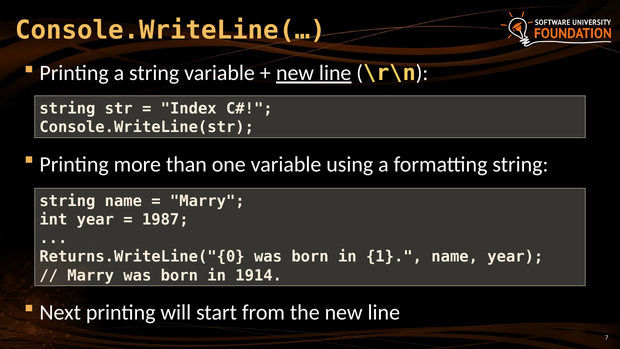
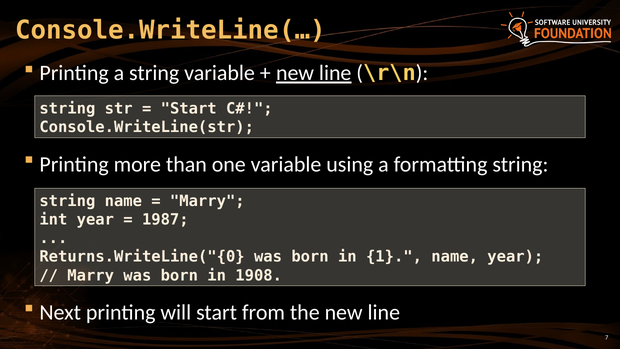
Index: Index -> Start (189, 109)
1914: 1914 -> 1908 (259, 275)
